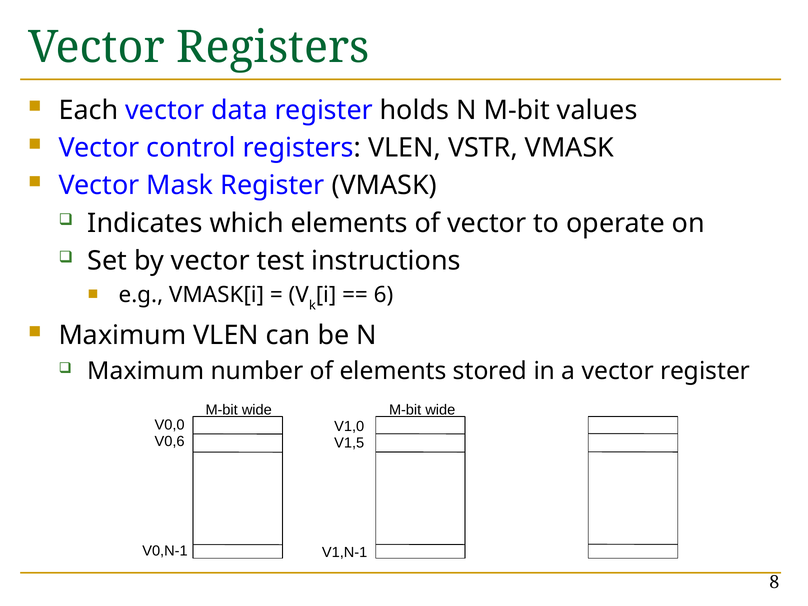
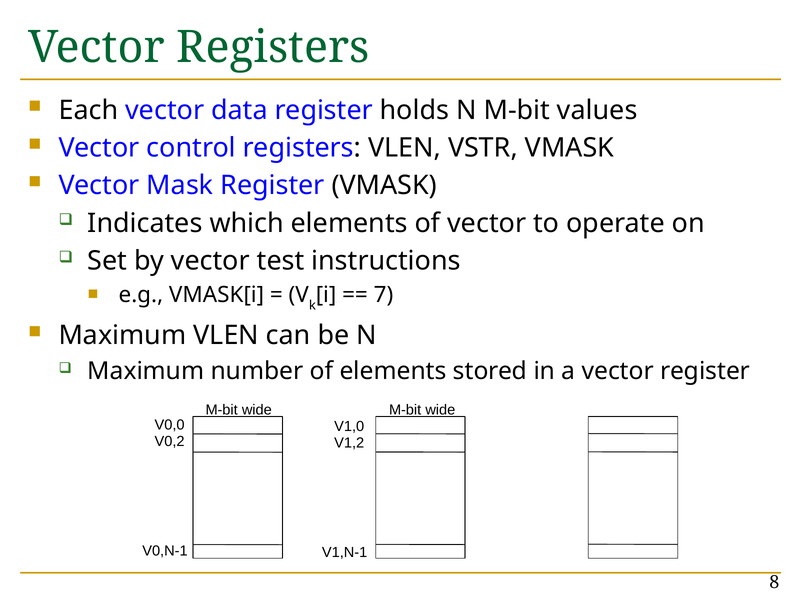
6: 6 -> 7 (383, 295)
V0,6: V0,6 -> V0,2 (170, 442)
V1,5: V1,5 -> V1,2 (349, 443)
